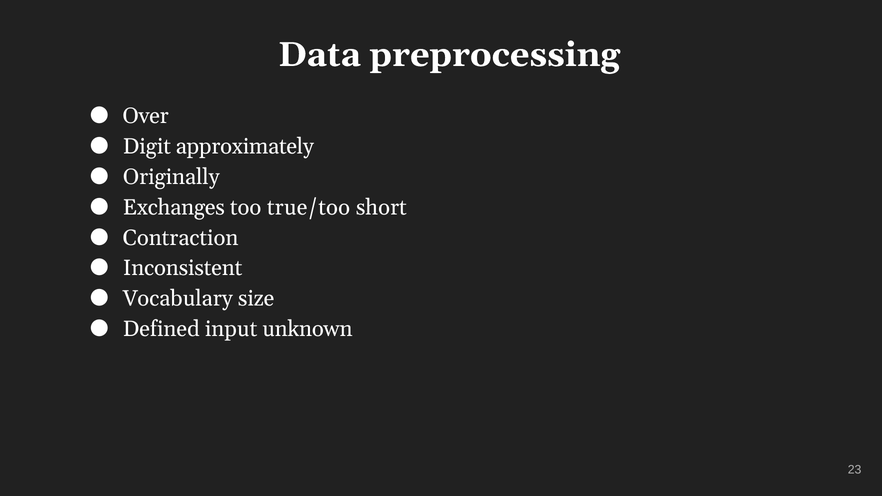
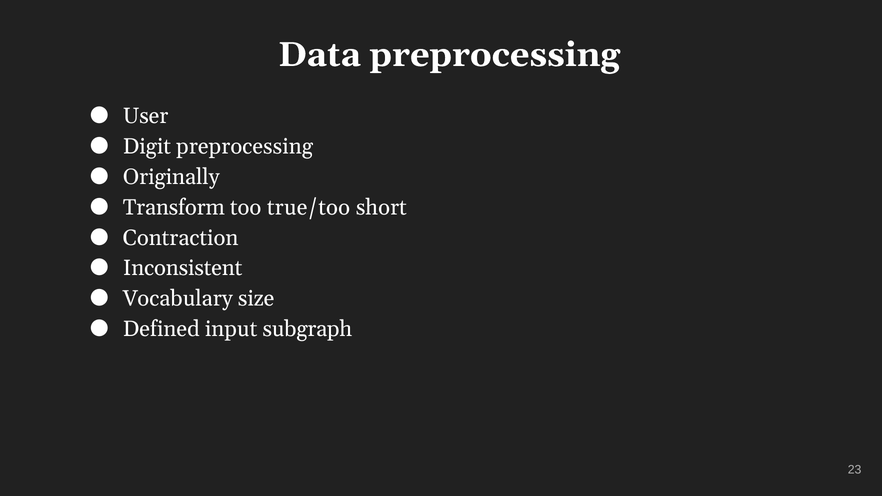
Over: Over -> User (146, 116)
Digit approximately: approximately -> preprocessing (245, 147)
Exchanges: Exchanges -> Transform (174, 207)
unknown: unknown -> subgraph (307, 329)
